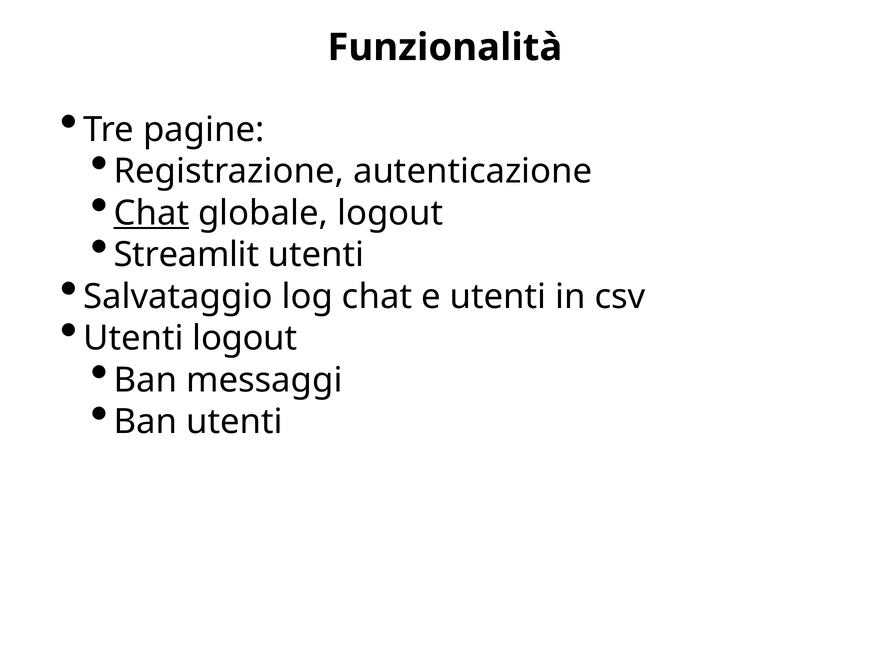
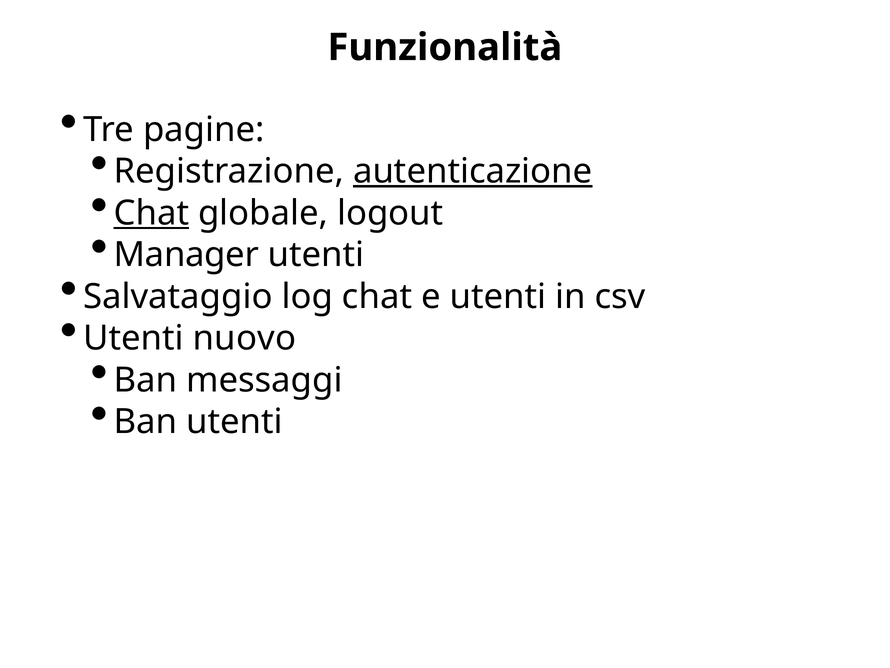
autenticazione underline: none -> present (473, 171)
Streamlit: Streamlit -> Manager (186, 255)
Utenti logout: logout -> nuovo (244, 338)
